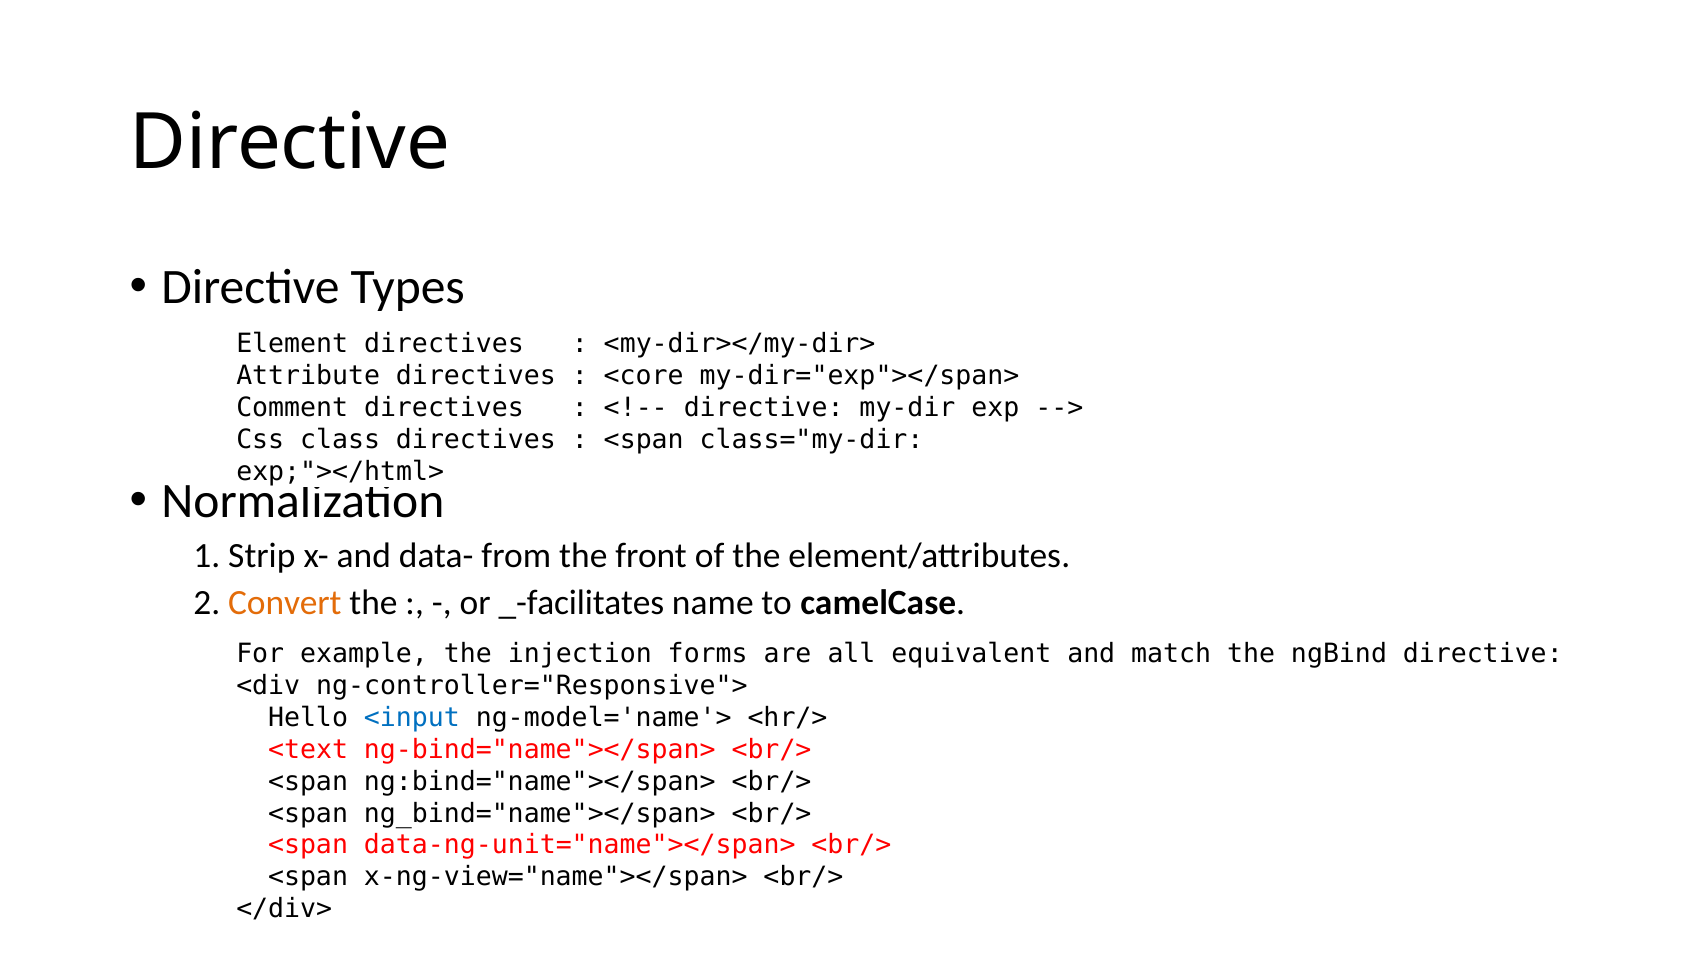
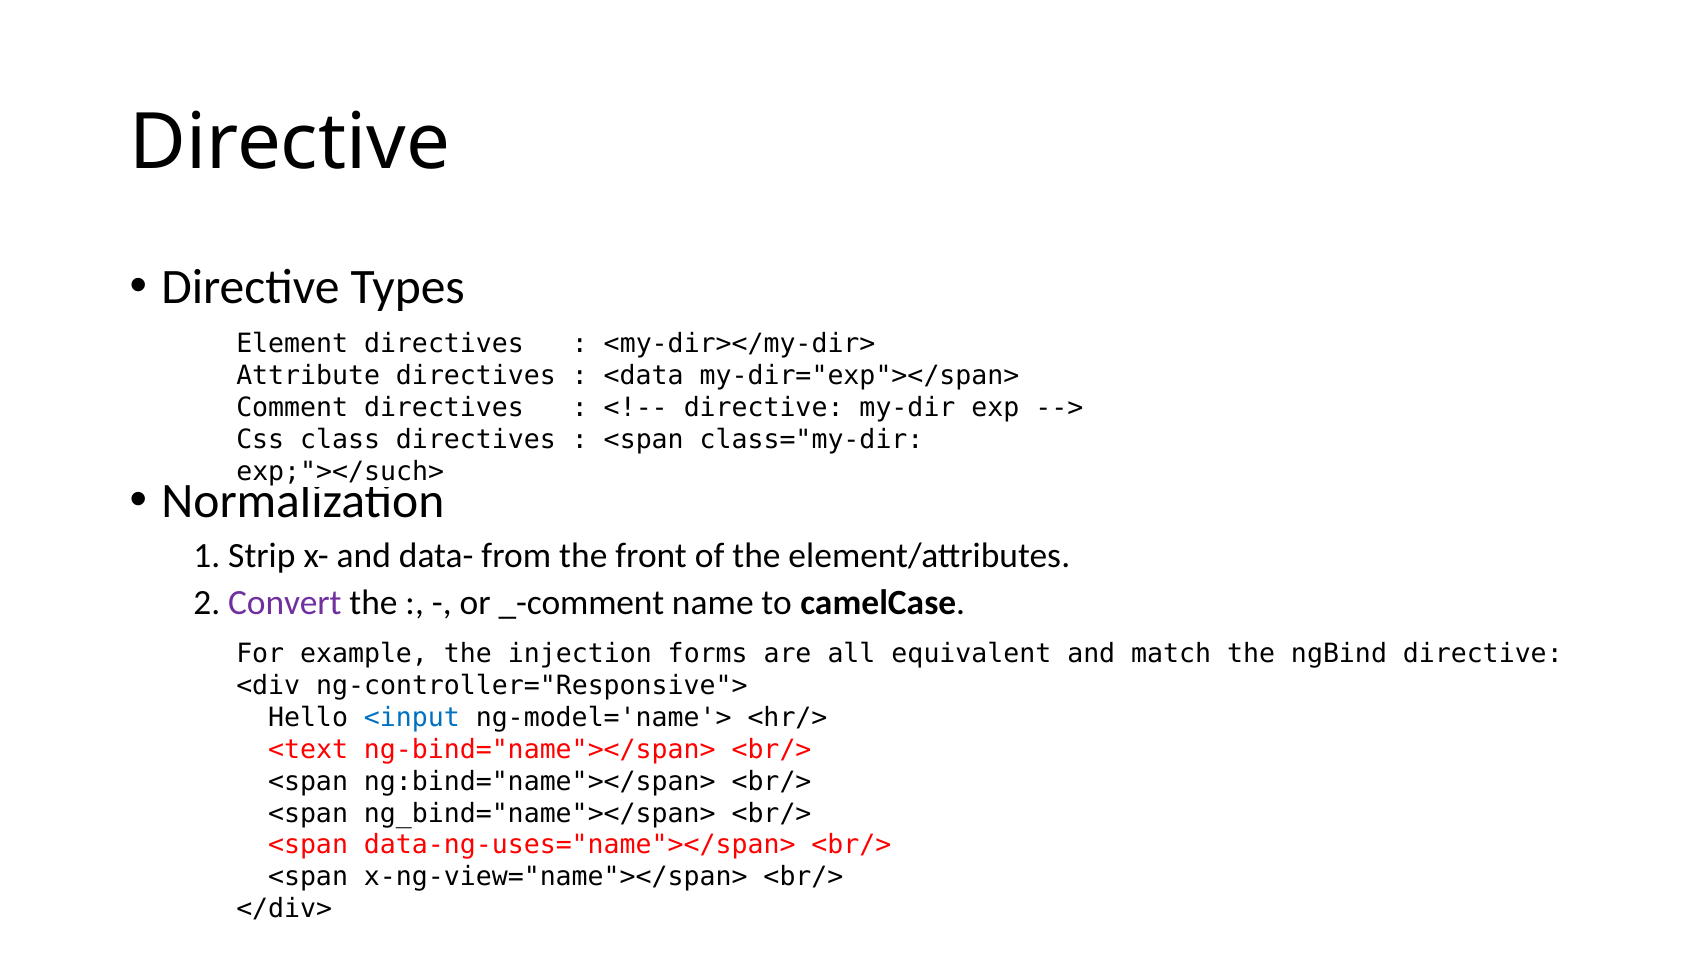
<core: <core -> <data (644, 376)
exp;"></html>: exp;"></html> -> exp;"></such> (340, 472)
Convert colour: orange -> purple (285, 603)
_-facilitates: _-facilitates -> _-comment (581, 603)
data-ng-unit="name"></span>: data-ng-unit="name"></span> -> data-ng-uses="name"></span> (580, 845)
